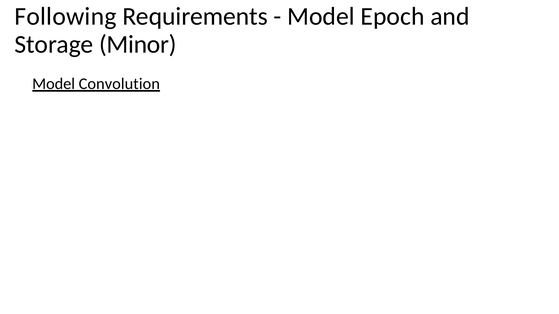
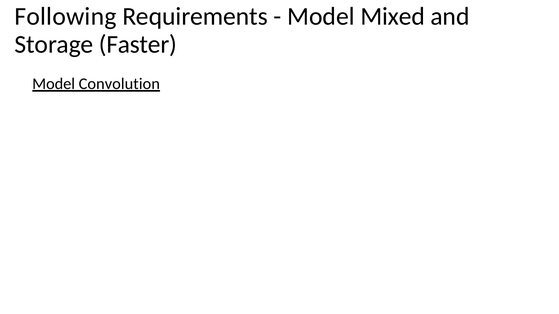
Epoch: Epoch -> Mixed (393, 16)
Minor: Minor -> Faster (138, 44)
